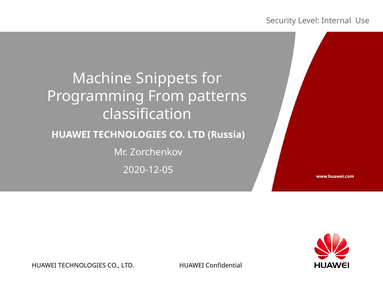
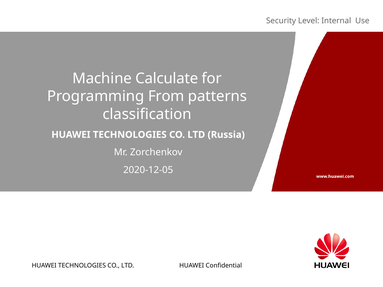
Snippets: Snippets -> Calculate (167, 78)
